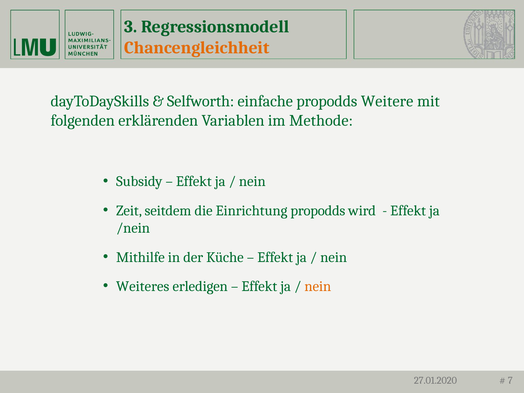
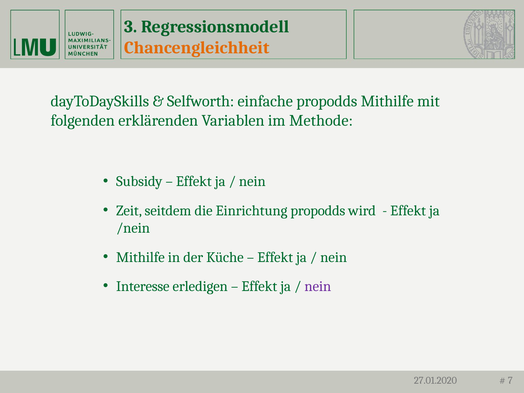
propodds Weitere: Weitere -> Mithilfe (387, 101)
Weiteres: Weiteres -> Interesse (143, 286)
nein colour: orange -> purple (318, 286)
